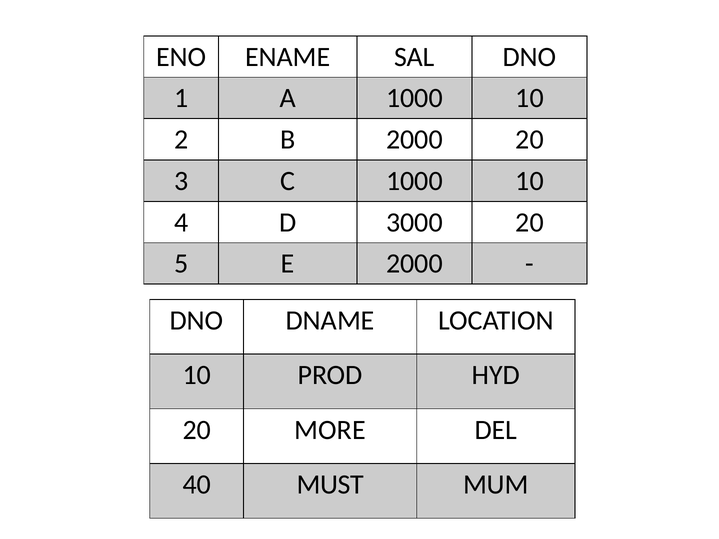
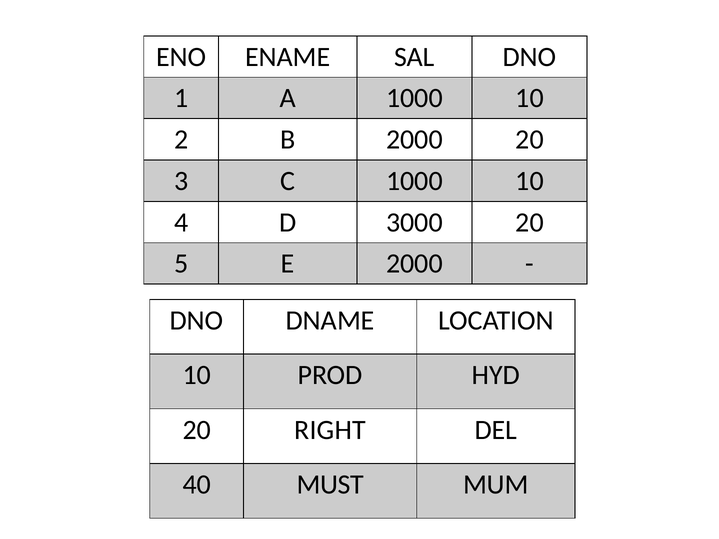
MORE: MORE -> RIGHT (330, 430)
